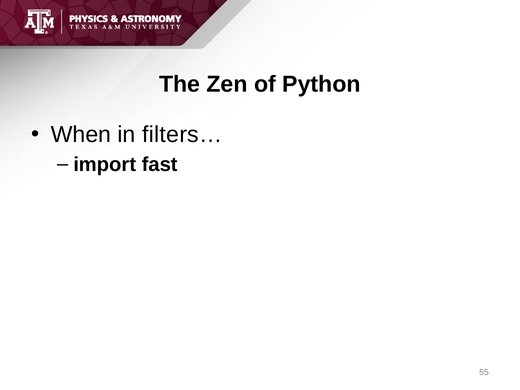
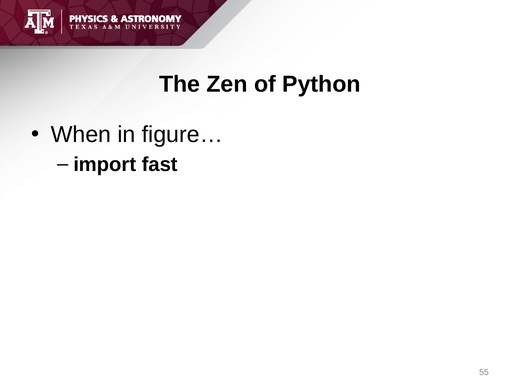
filters…: filters… -> figure… (182, 135)
